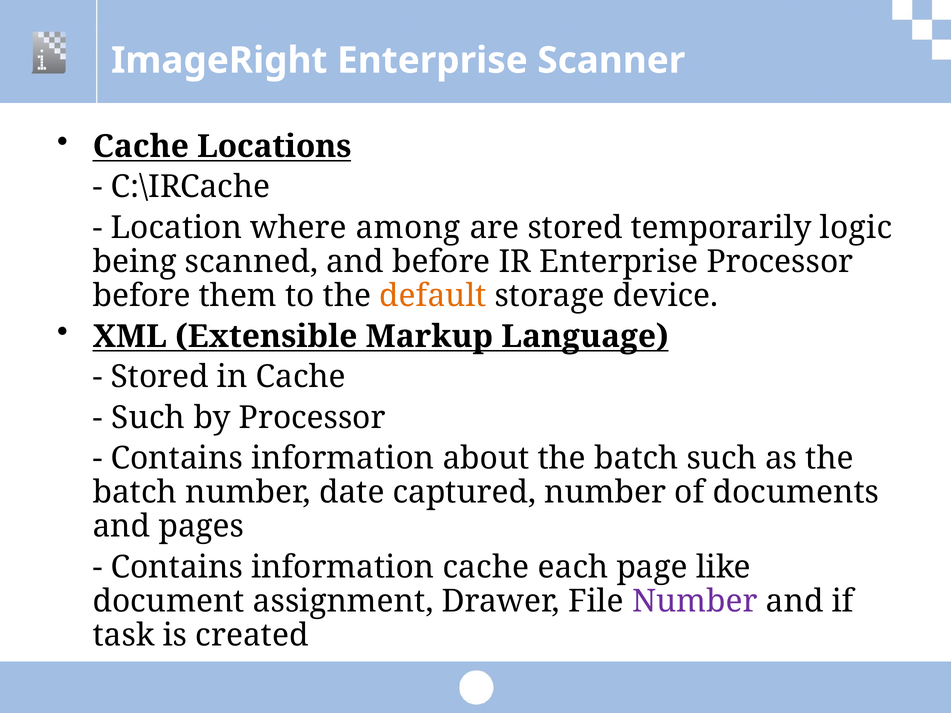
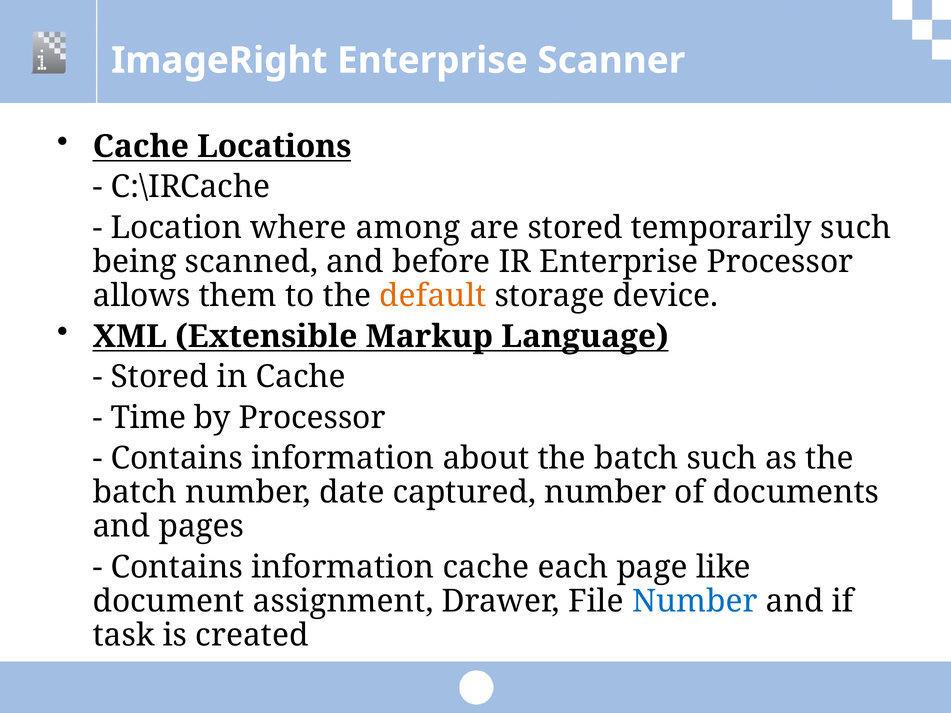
temporarily logic: logic -> such (856, 228)
before: before -> allows (142, 296)
Such: Such -> Time (148, 418)
Number colour: purple -> blue (695, 601)
